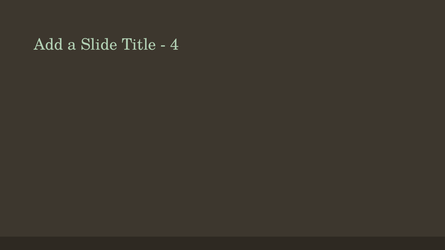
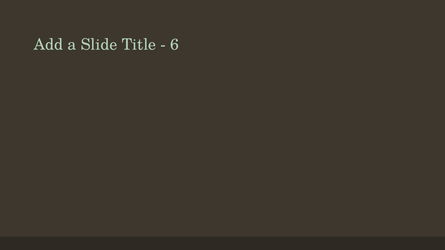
4: 4 -> 6 (174, 45)
